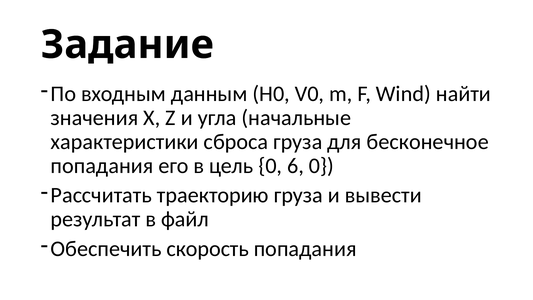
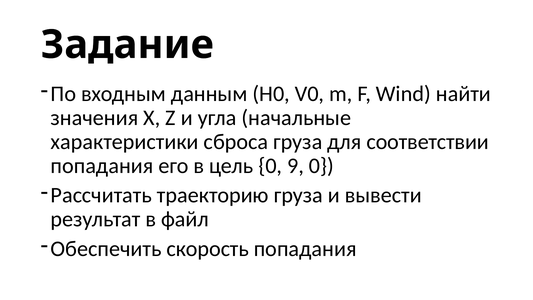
бесконечное: бесконечное -> соответствии (428, 142)
6: 6 -> 9 (296, 166)
